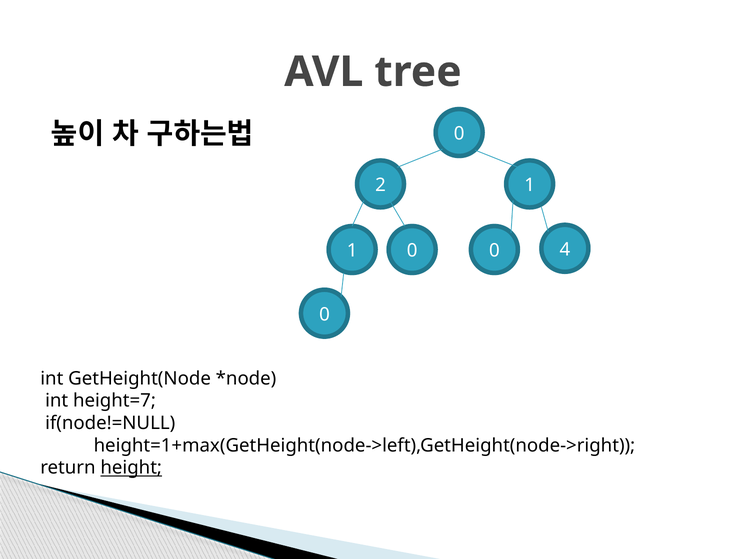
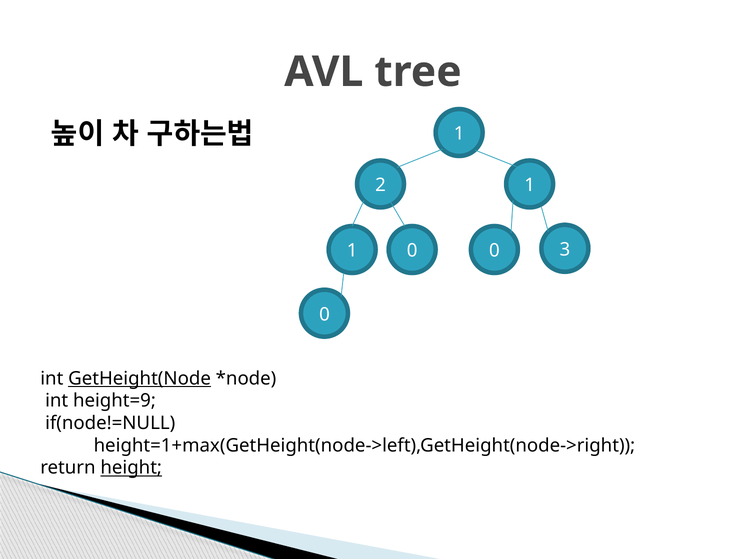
0: 0 -> 1 (459, 134)
4: 4 -> 3 (565, 250)
GetHeight(Node underline: none -> present (140, 379)
height=7: height=7 -> height=9 (114, 401)
